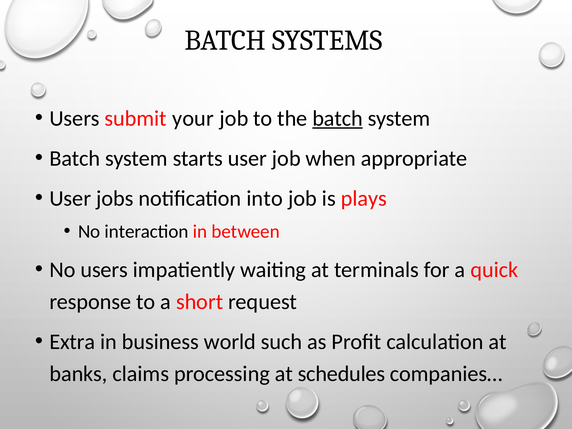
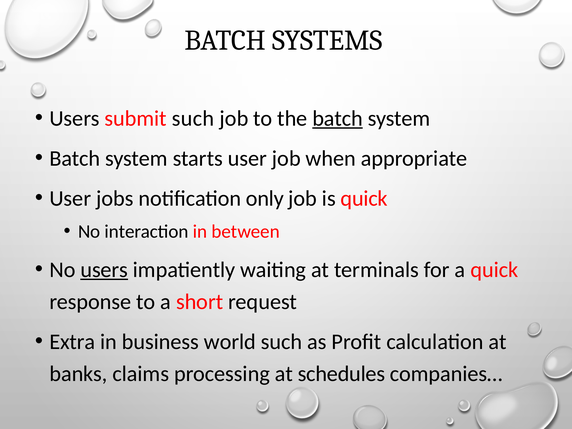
submit your: your -> such (193, 118)
into: into -> only (265, 198)
is plays: plays -> quick (364, 198)
users underline: none -> present (104, 270)
